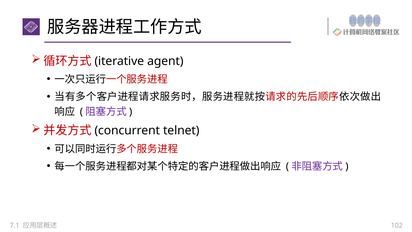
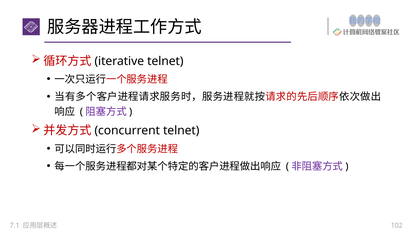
agent: agent -> telnet (165, 61)
